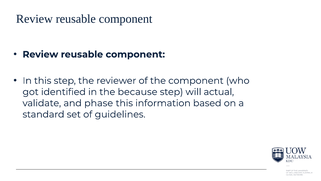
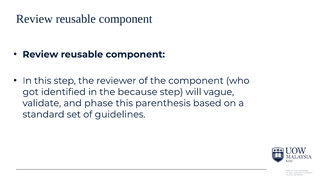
actual: actual -> vague (219, 92)
information: information -> parenthesis (163, 103)
